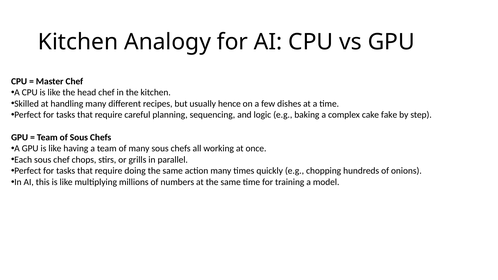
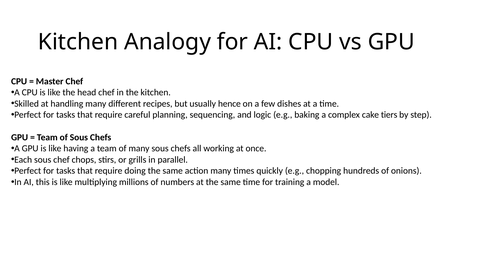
fake: fake -> tiers (389, 115)
